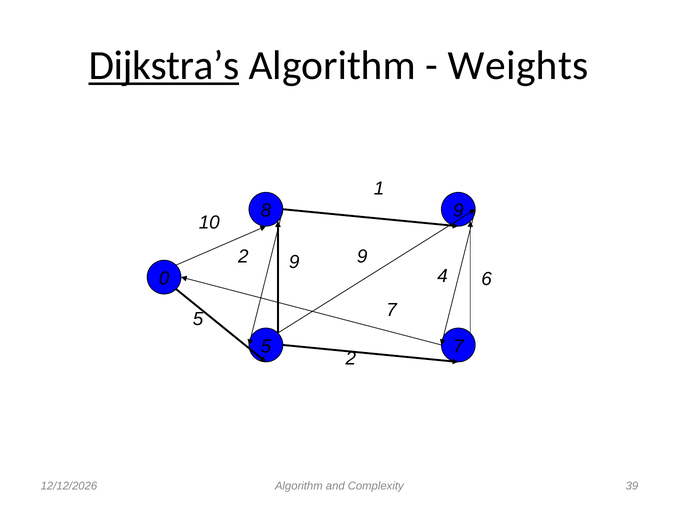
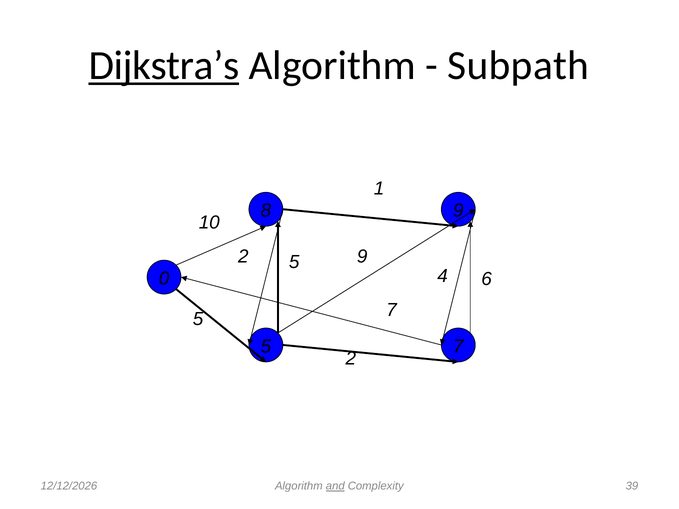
Weights: Weights -> Subpath (518, 66)
2 9: 9 -> 5 (294, 262)
and underline: none -> present (335, 486)
